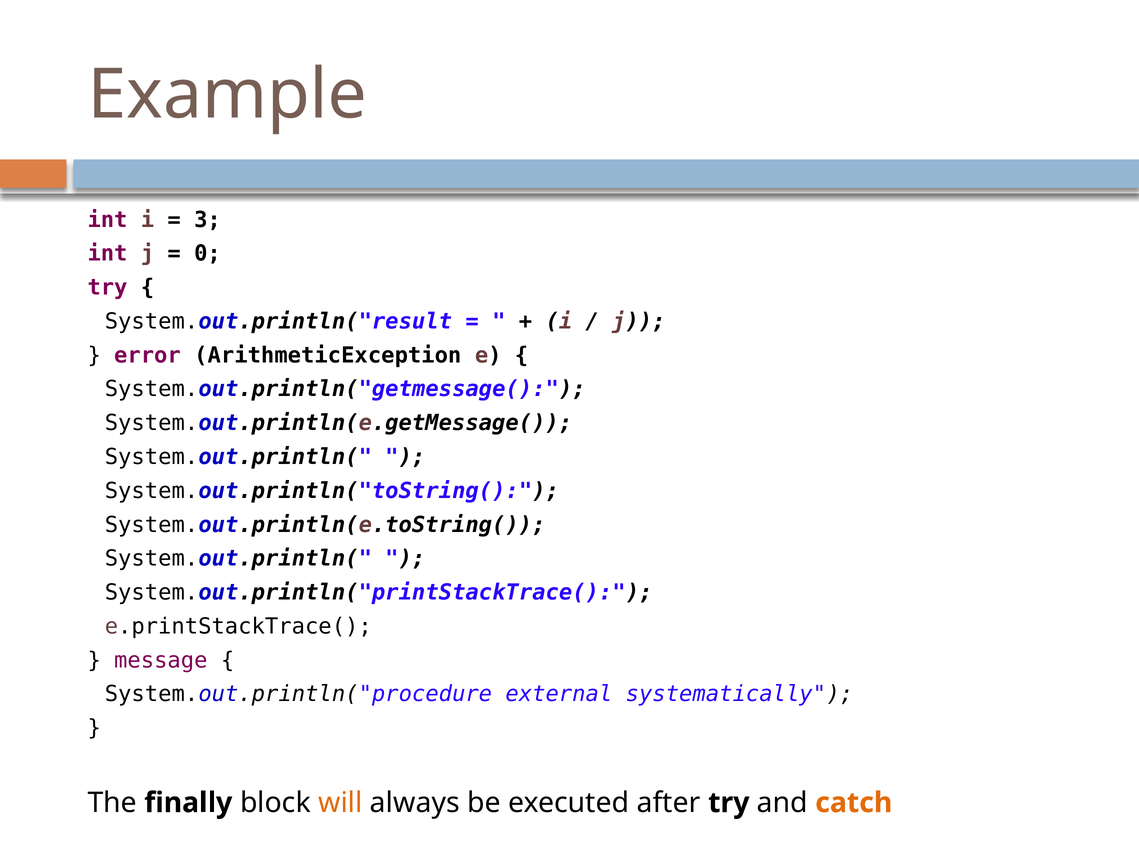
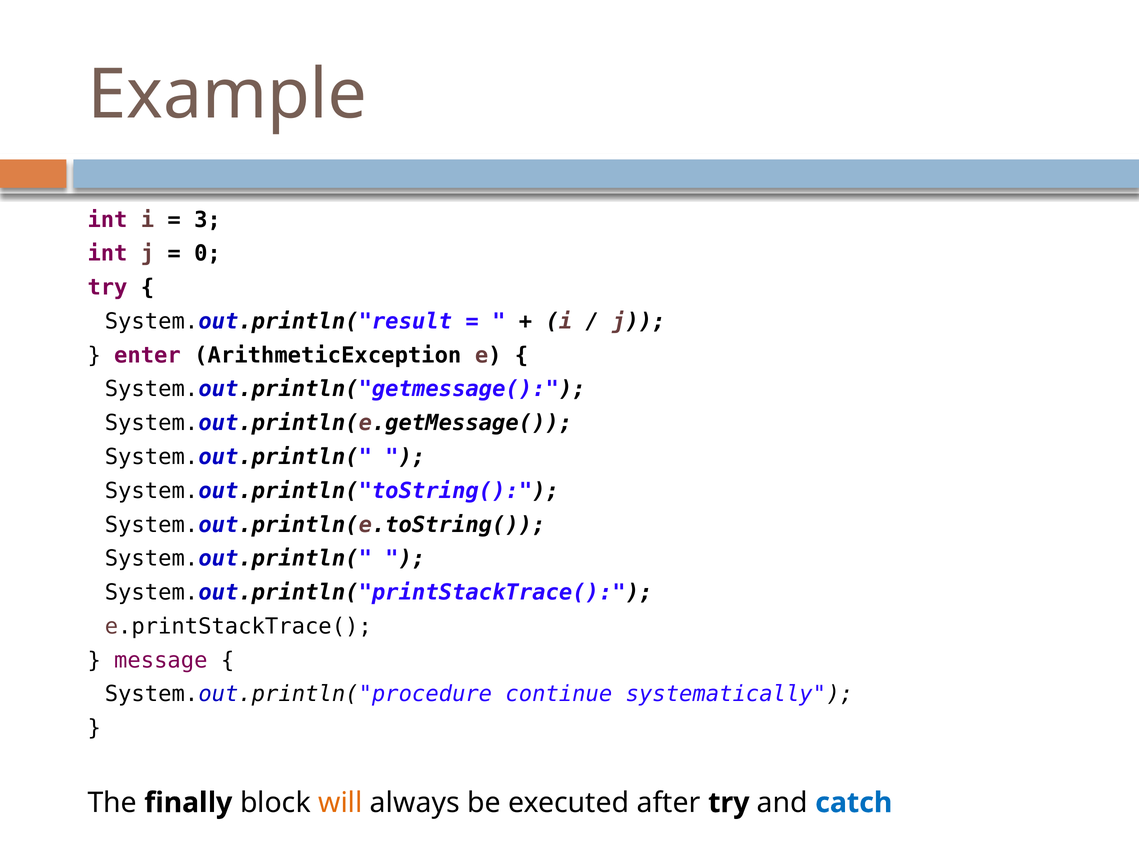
error: error -> enter (147, 355)
external: external -> continue (559, 694)
catch colour: orange -> blue (854, 803)
